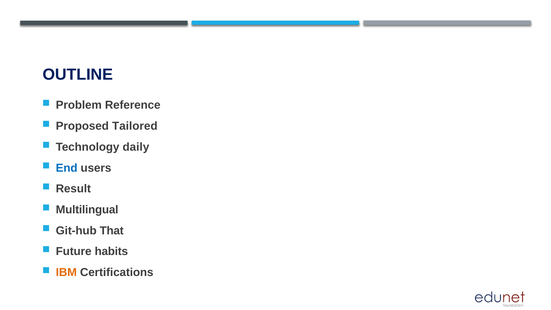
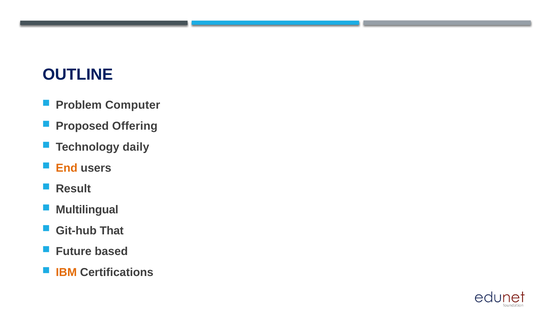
Reference: Reference -> Computer (133, 105)
Tailored: Tailored -> Offering (135, 126)
End colour: blue -> orange (67, 168)
habits: habits -> based (111, 251)
